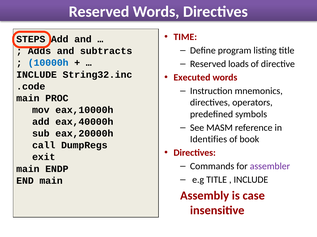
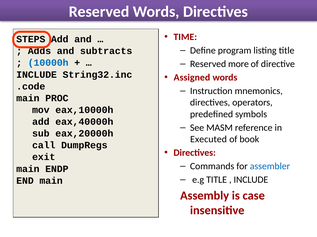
loads: loads -> more (238, 64)
Executed: Executed -> Assigned (192, 78)
Identifies: Identifies -> Executed (209, 140)
assembler colour: purple -> blue (270, 167)
